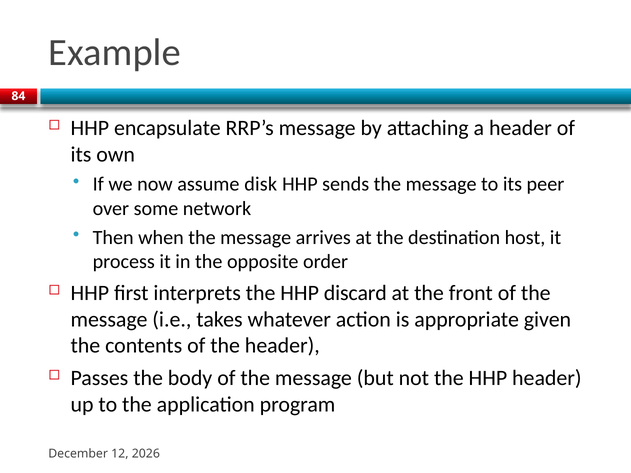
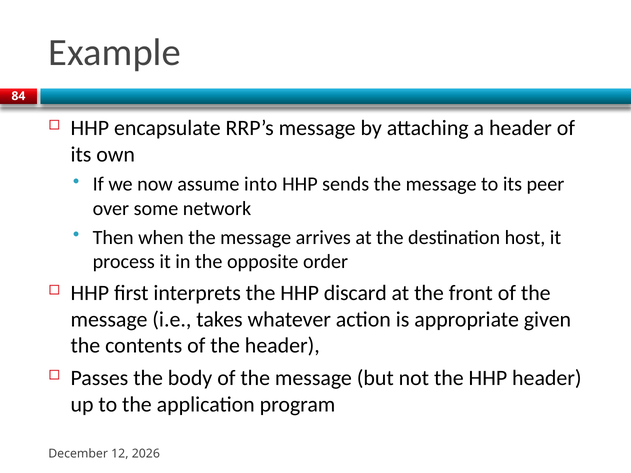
disk: disk -> into (261, 184)
